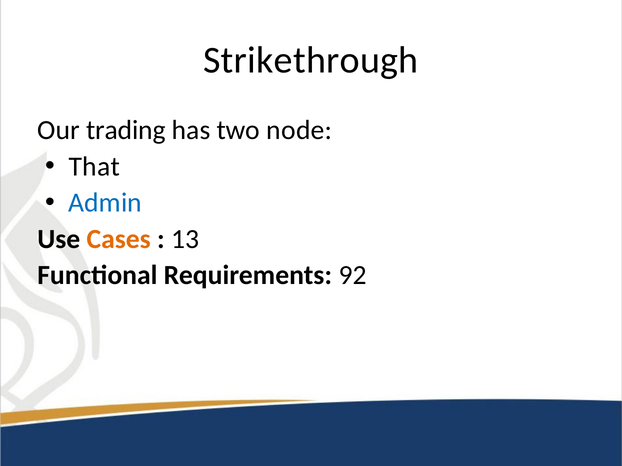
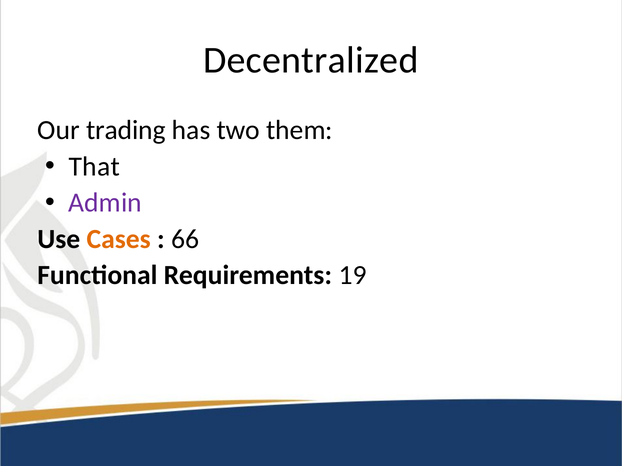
Strikethrough: Strikethrough -> Decentralized (311, 60)
node: node -> them (300, 130)
Admin colour: blue -> purple (105, 203)
13: 13 -> 66 (185, 239)
92: 92 -> 19 (353, 276)
